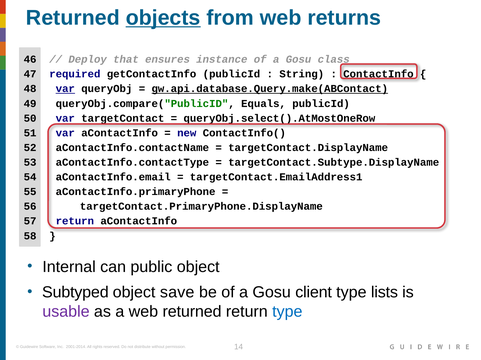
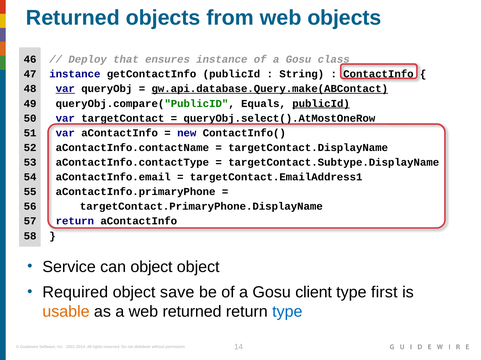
objects underline: present -> none (163, 18)
web returns: returns -> objects (344, 18)
47 required: required -> instance (75, 74)
publicId underline: none -> present (321, 104)
Internal: Internal -> Service (69, 267)
can public: public -> object (151, 267)
Subtyped: Subtyped -> Required (75, 293)
lists: lists -> first (384, 293)
usable colour: purple -> orange (66, 312)
